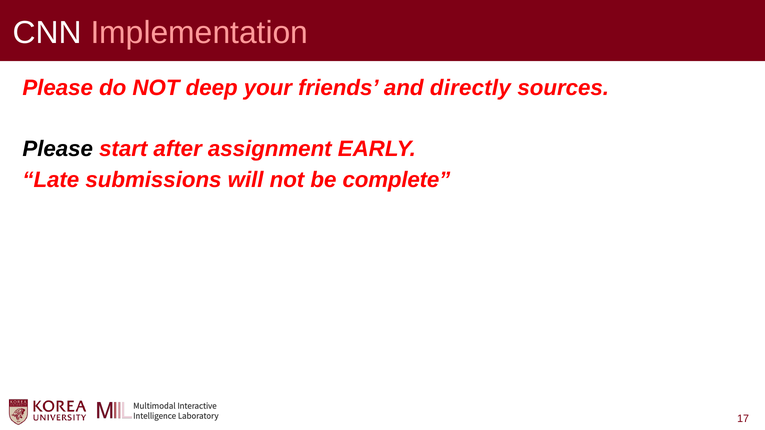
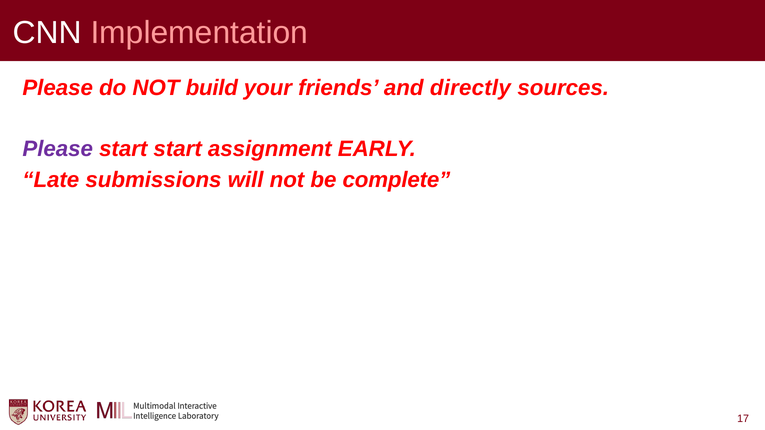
deep: deep -> build (212, 88)
Please colour: black -> purple (58, 149)
start after: after -> start (178, 149)
